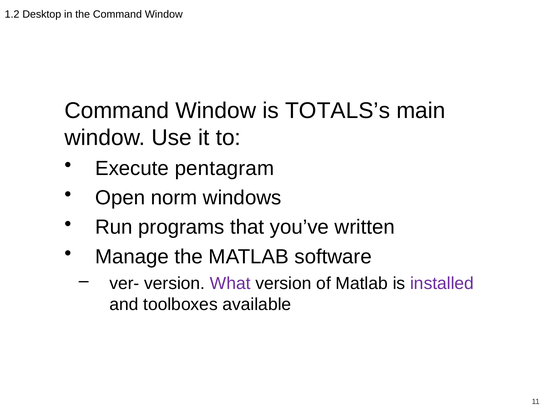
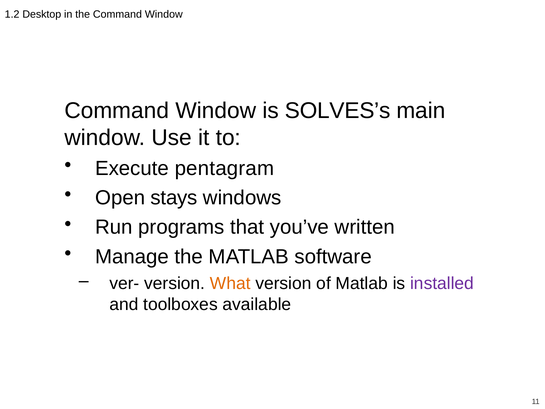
TOTALS’s: TOTALS’s -> SOLVES’s (338, 110)
norm: norm -> stays (174, 198)
What colour: purple -> orange (230, 283)
